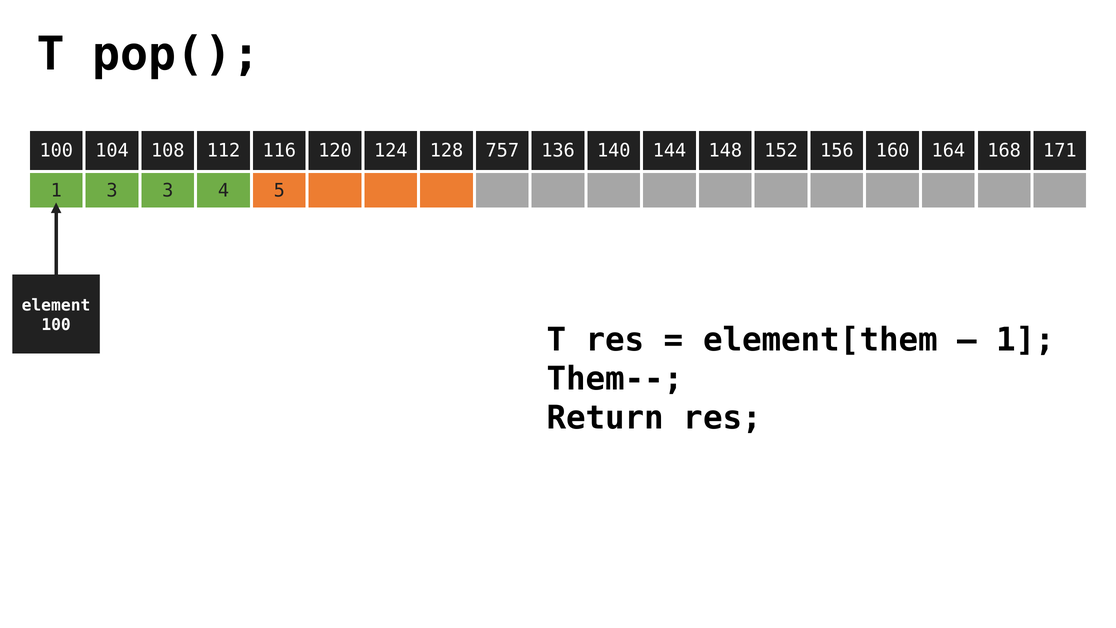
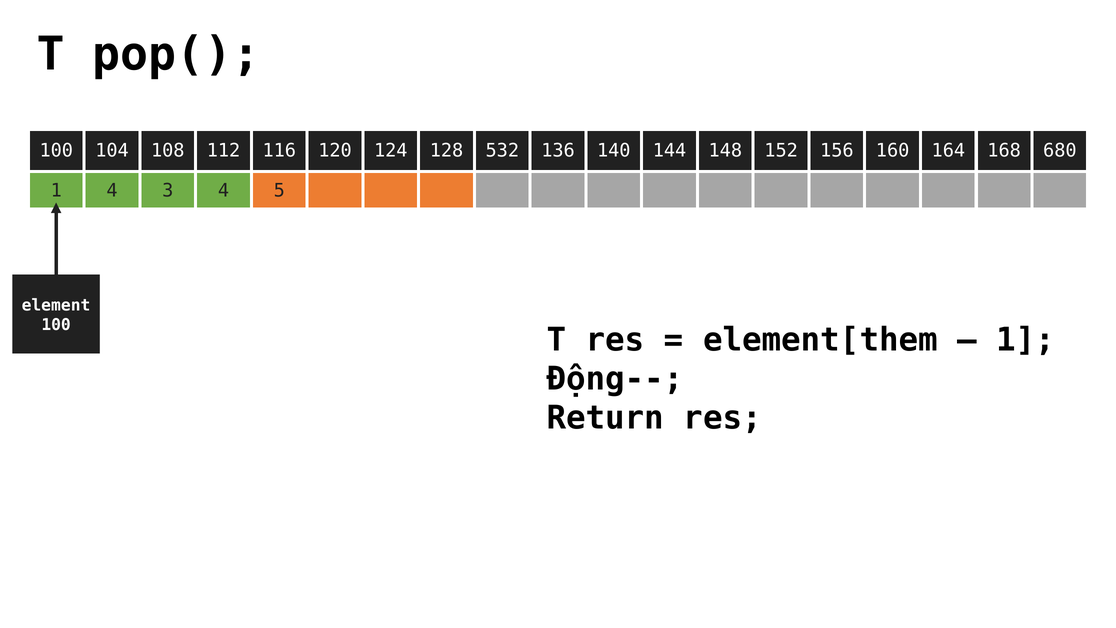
757: 757 -> 532 (502, 151)
171: 171 -> 680 (1060, 151)
1 3: 3 -> 4 (112, 190)
Them--: Them-- -> Động-- (615, 379)
